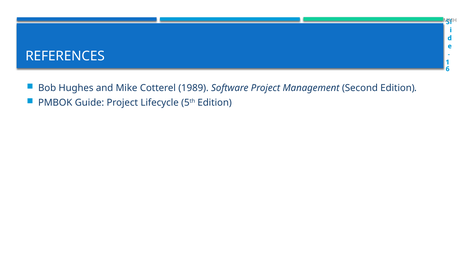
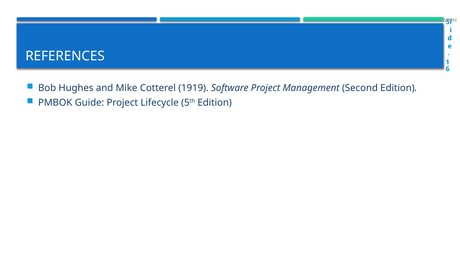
1989: 1989 -> 1919 (193, 88)
